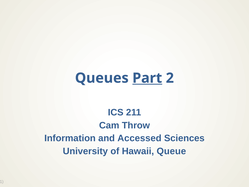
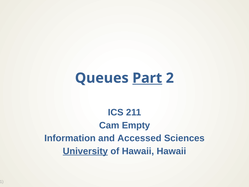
Throw: Throw -> Empty (136, 125)
University underline: none -> present (85, 151)
Hawaii Queue: Queue -> Hawaii (171, 151)
